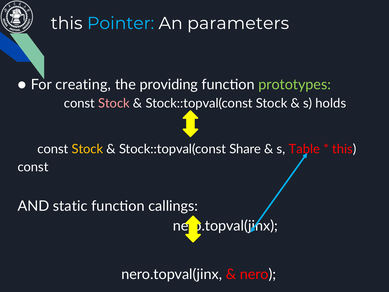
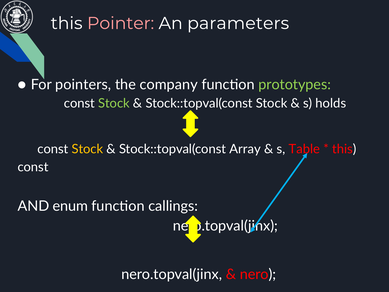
Pointer colour: light blue -> pink (121, 23)
creating: creating -> pointers (83, 85)
providing: providing -> company (169, 85)
Stock colour: pink -> light green (114, 103)
Share: Share -> Array (245, 149)
static: static -> enum (70, 206)
